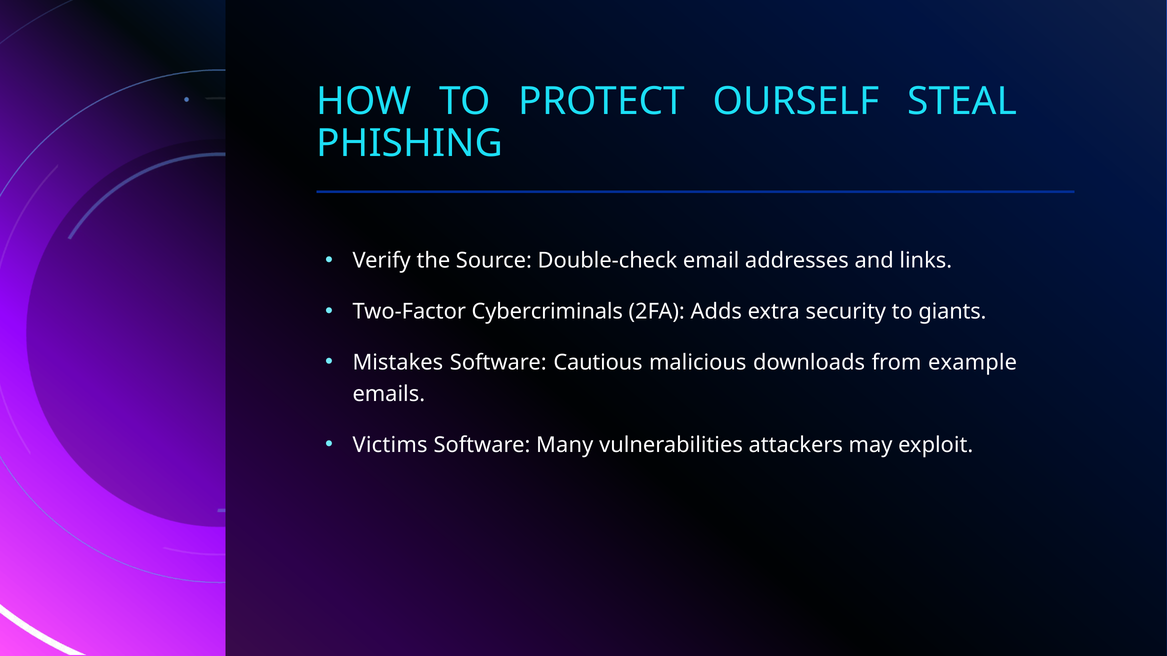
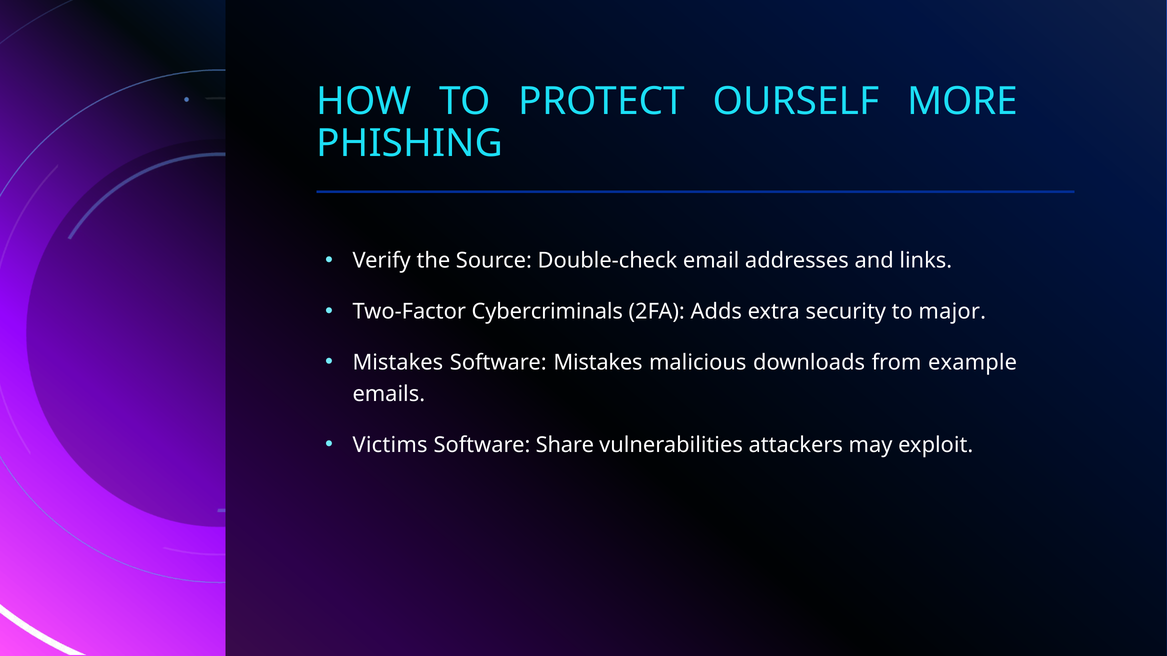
STEAL: STEAL -> MORE (962, 102)
giants: giants -> major (952, 312)
Software Cautious: Cautious -> Mistakes (598, 363)
Many: Many -> Share (565, 445)
